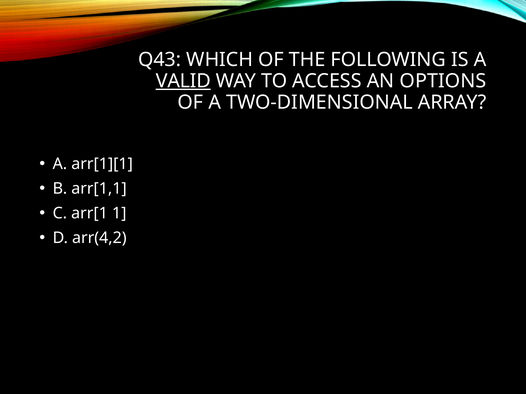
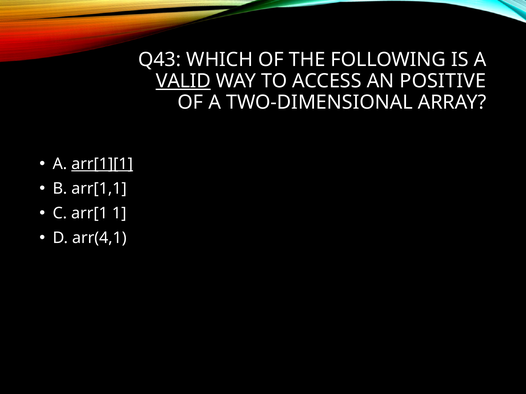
OPTIONS: OPTIONS -> POSITIVE (443, 81)
arr[1][1 underline: none -> present (102, 164)
arr(4,2: arr(4,2 -> arr(4,1 (99, 238)
